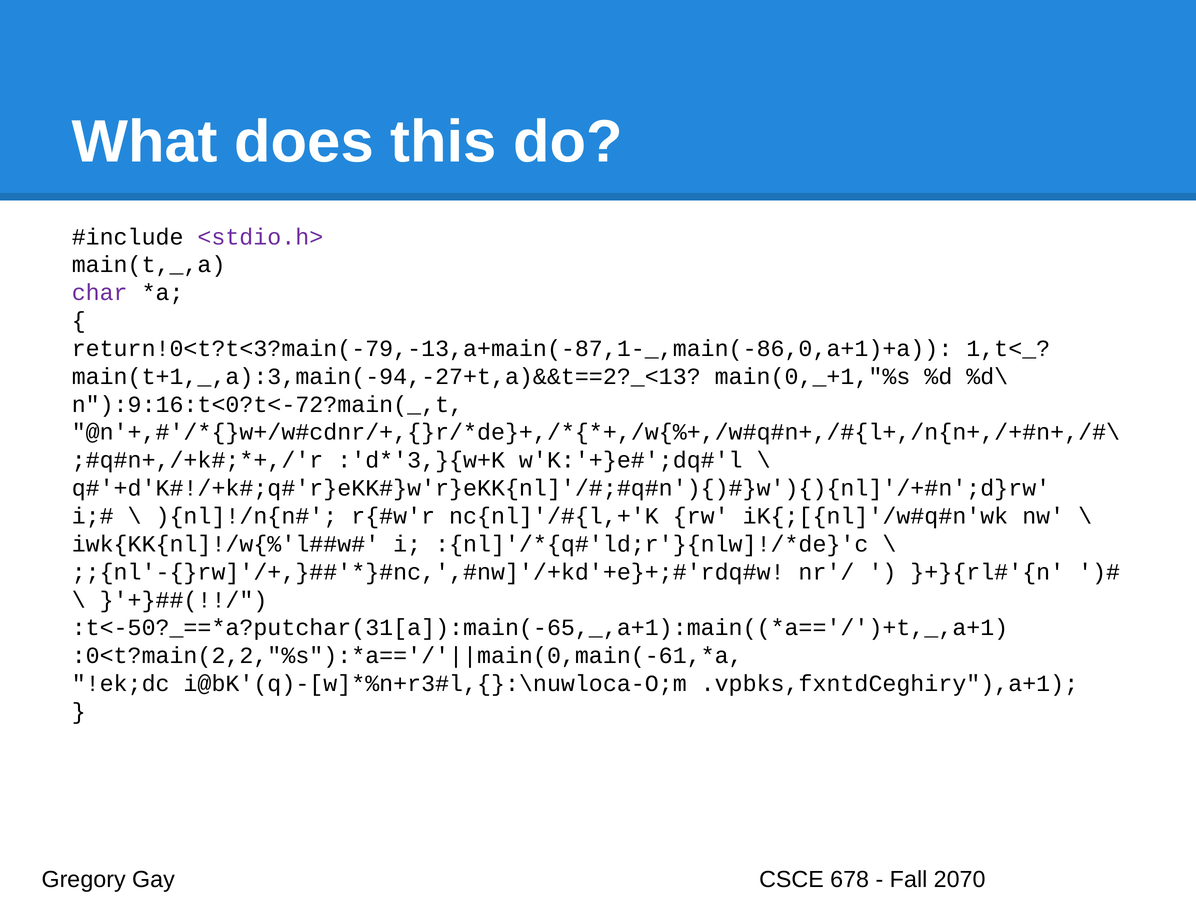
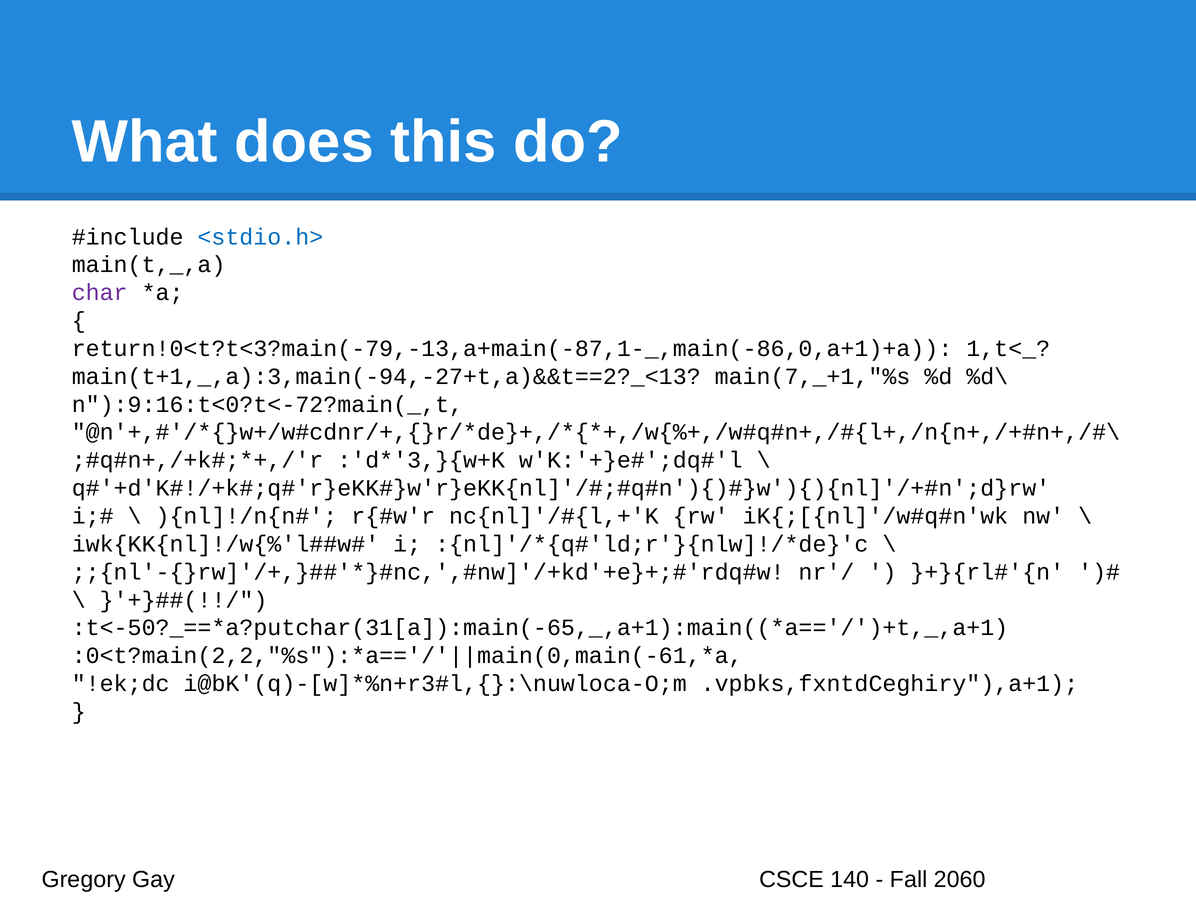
<stdio.h> colour: purple -> blue (260, 237)
main(0,_+1,"%s: main(0,_+1,"%s -> main(7,_+1,"%s (813, 376)
678: 678 -> 140 (850, 880)
2070: 2070 -> 2060 (960, 880)
